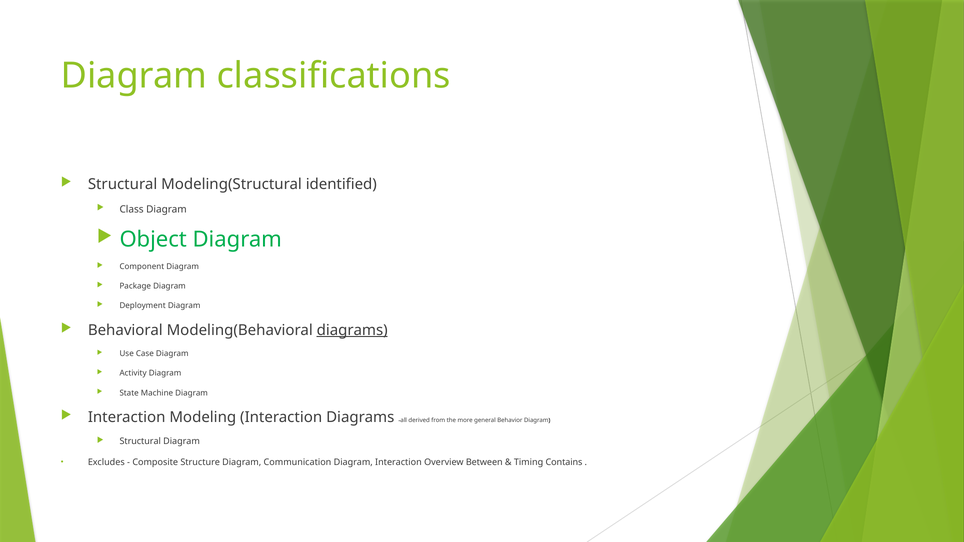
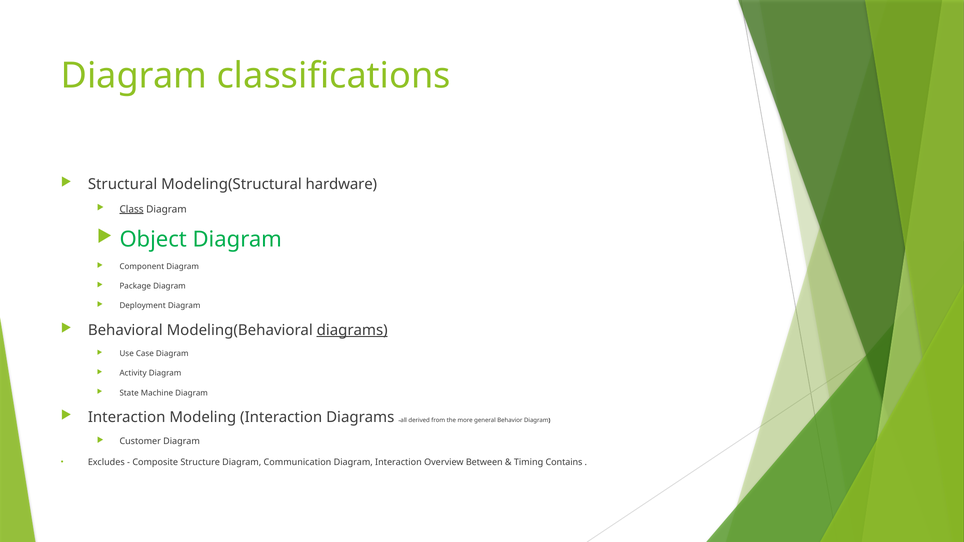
identified: identified -> hardware (341, 185)
Class underline: none -> present (132, 209)
Structural: Structural -> Customer (140, 442)
